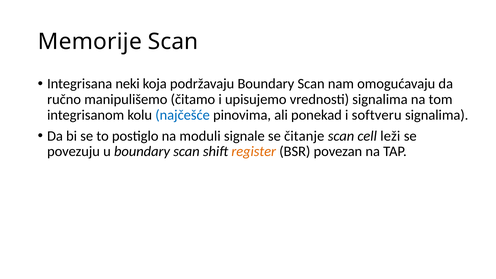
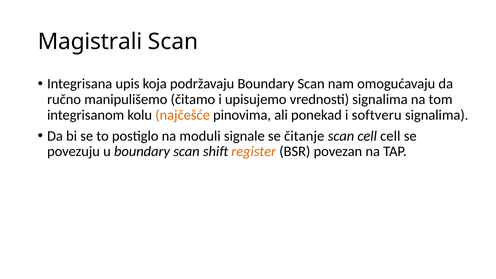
Memorije: Memorije -> Magistrali (90, 42)
neki: neki -> upis (128, 84)
najčešće colour: blue -> orange (183, 115)
cell leži: leži -> cell (390, 136)
